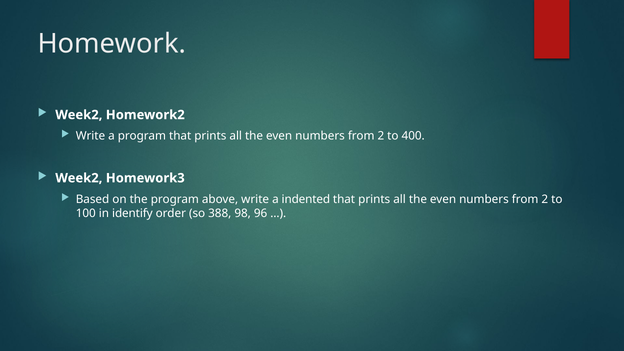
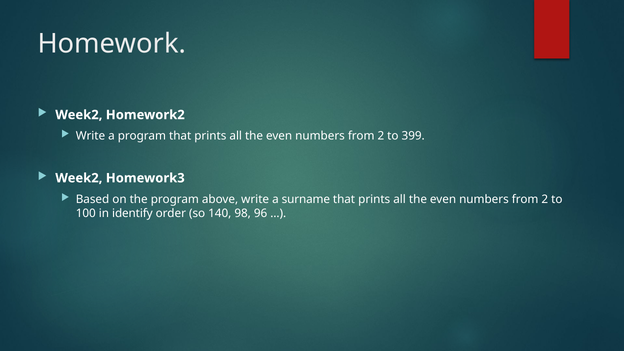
400: 400 -> 399 (413, 136)
indented: indented -> surname (306, 199)
388: 388 -> 140 (220, 213)
